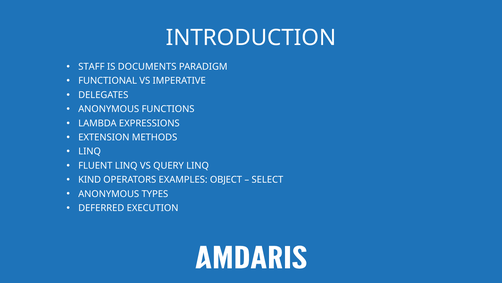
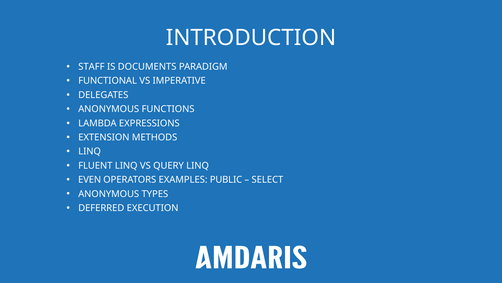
KIND: KIND -> EVEN (90, 179)
OBJECT: OBJECT -> PUBLIC (226, 179)
